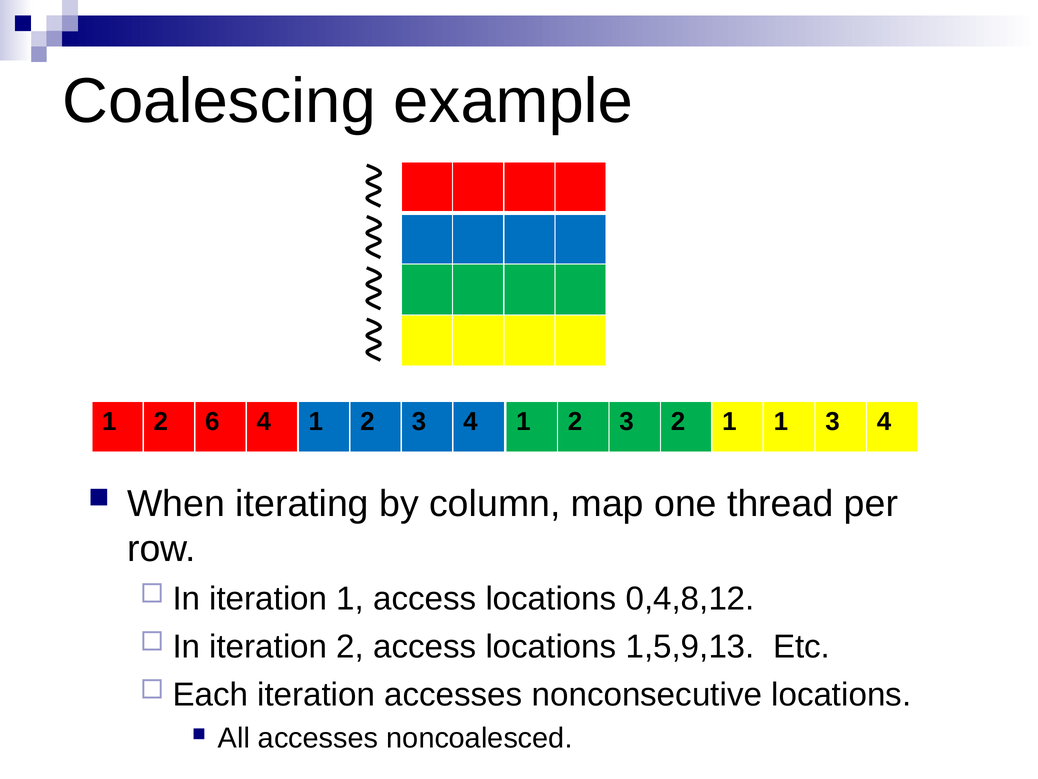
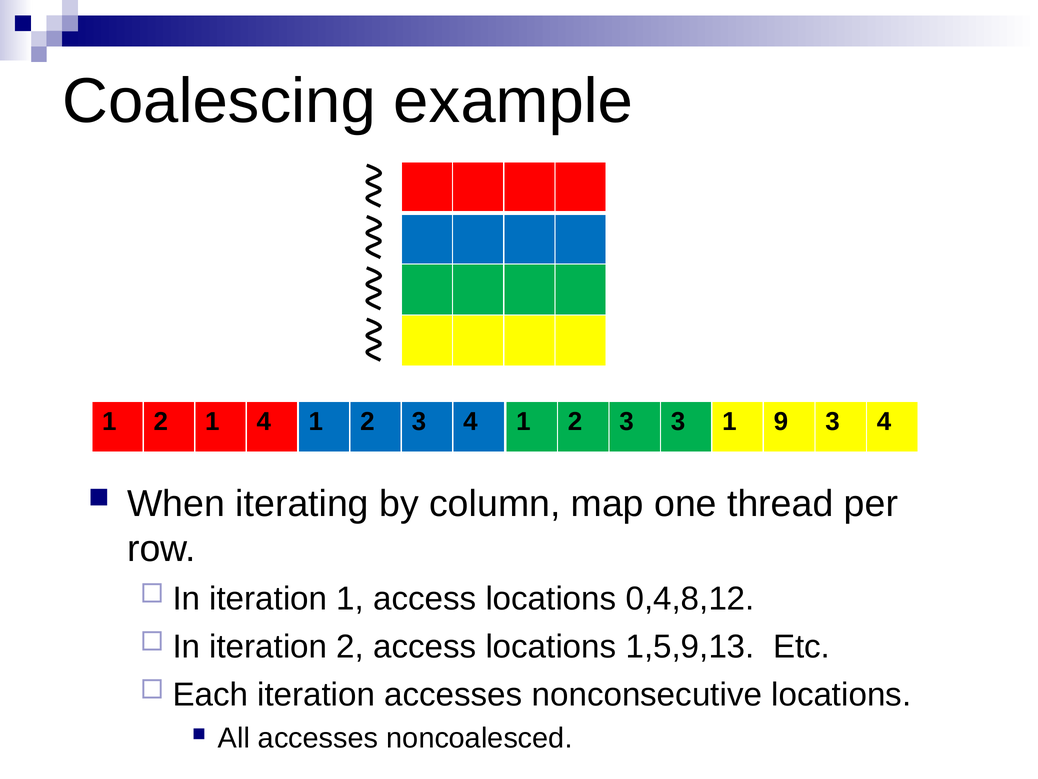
2 6: 6 -> 1 (212, 421)
3 2: 2 -> 3 (678, 421)
1 1: 1 -> 9 (781, 421)
